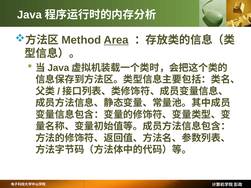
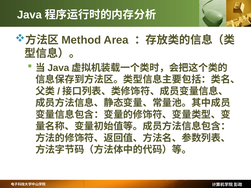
Area underline: present -> none (116, 40)
